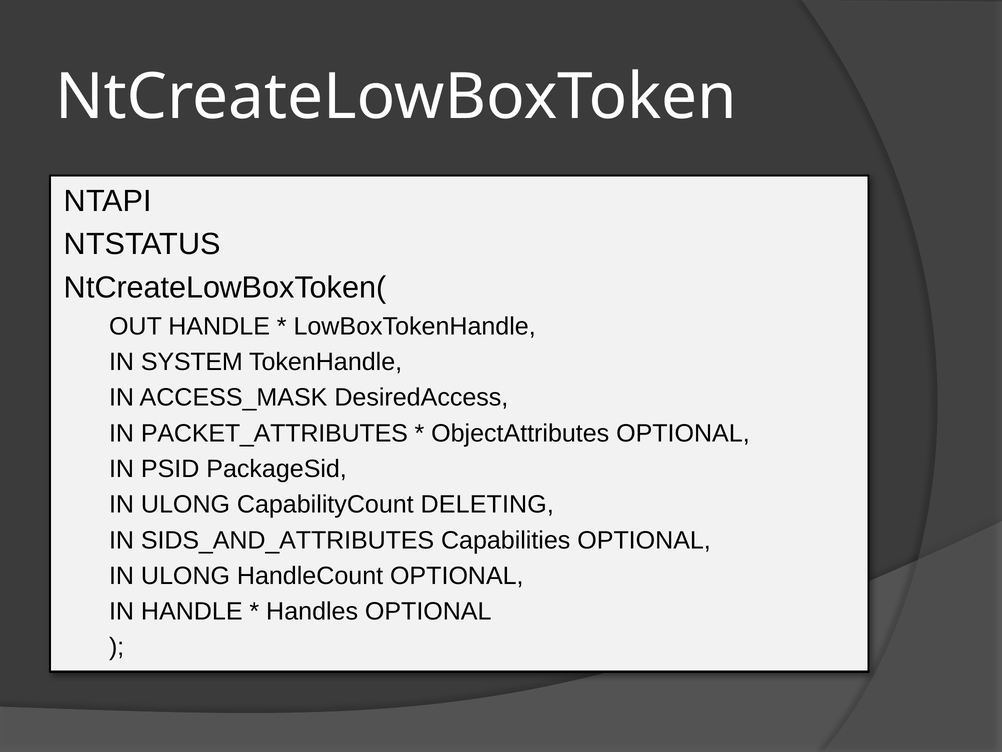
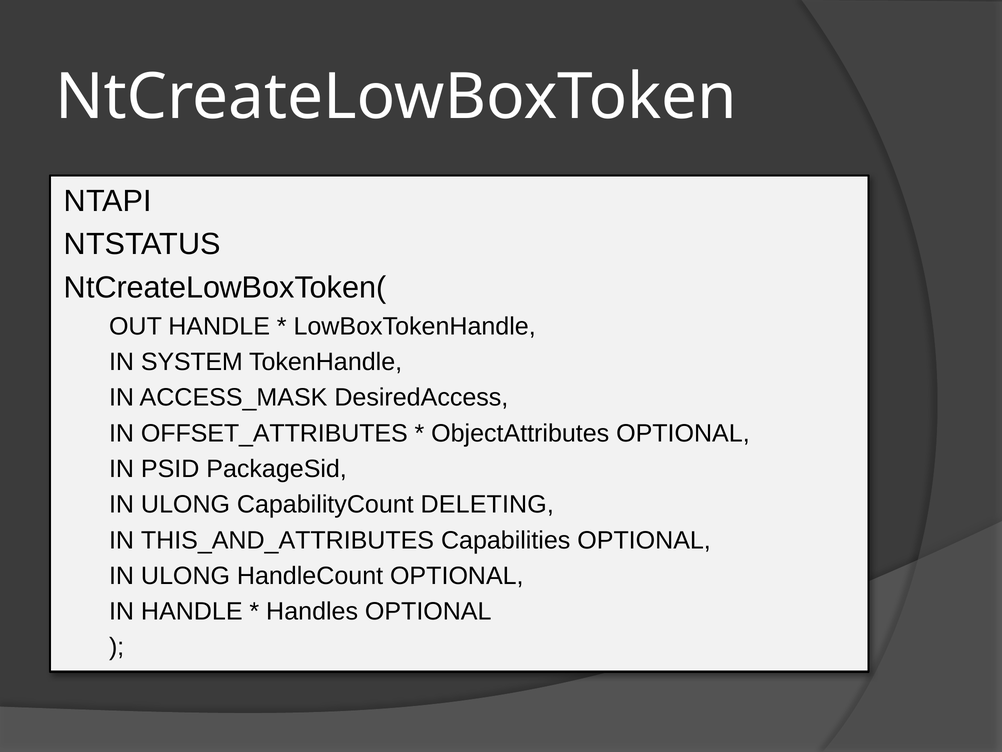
PACKET_ATTRIBUTES: PACKET_ATTRIBUTES -> OFFSET_ATTRIBUTES (274, 433)
SIDS_AND_ATTRIBUTES: SIDS_AND_ATTRIBUTES -> THIS_AND_ATTRIBUTES (288, 540)
